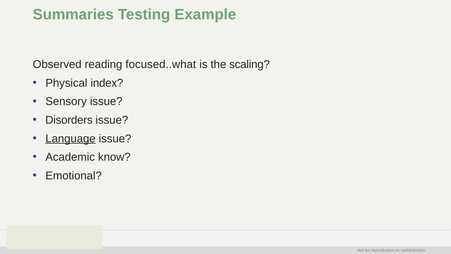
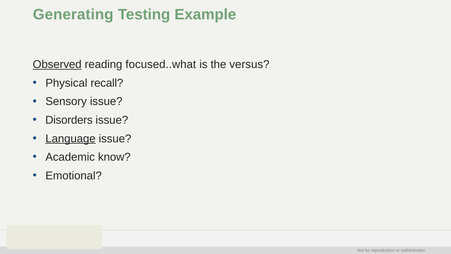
Summaries: Summaries -> Generating (73, 15)
Observed underline: none -> present (57, 65)
scaling: scaling -> versus (249, 65)
index: index -> recall (107, 83)
